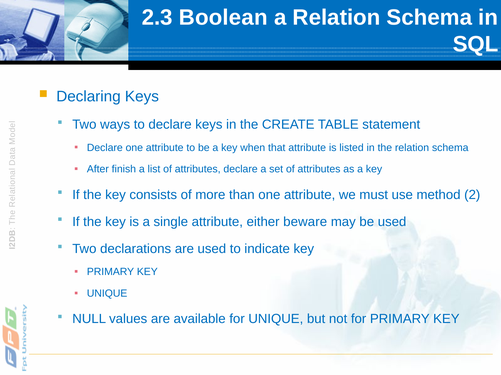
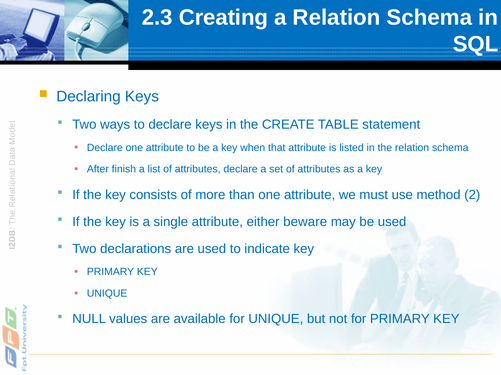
Boolean: Boolean -> Creating (223, 17)
